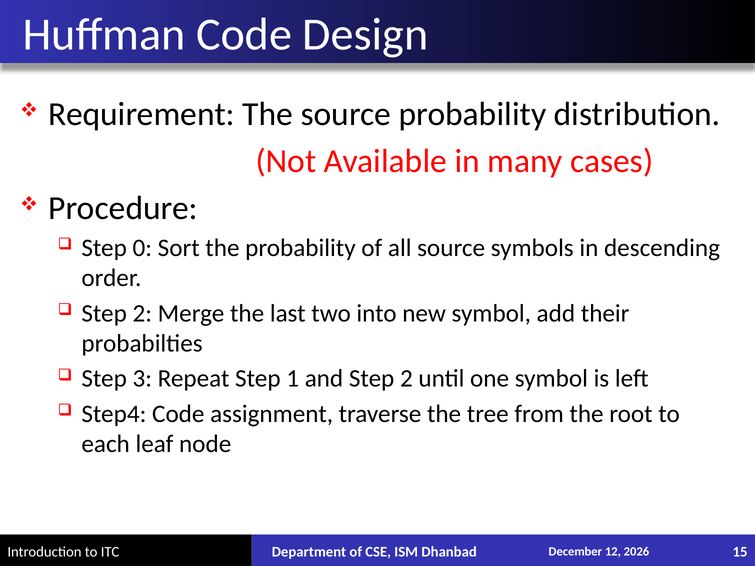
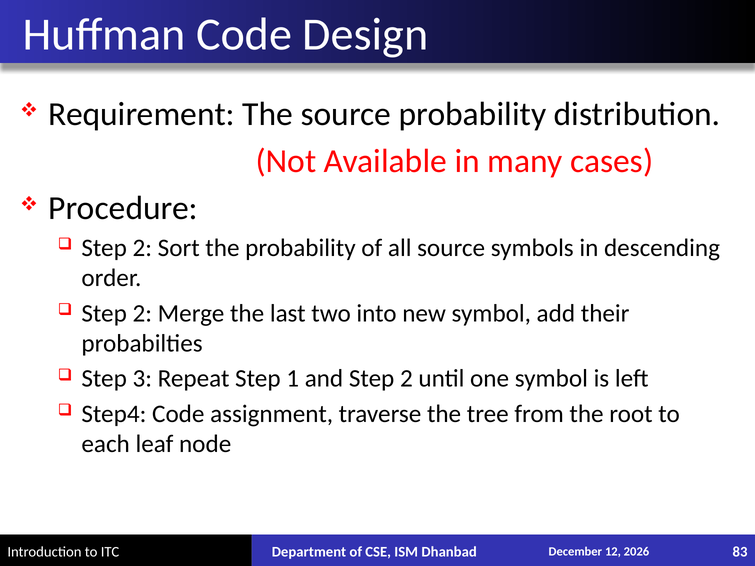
0: 0 -> 2 (142, 248)
15: 15 -> 83 (740, 552)
